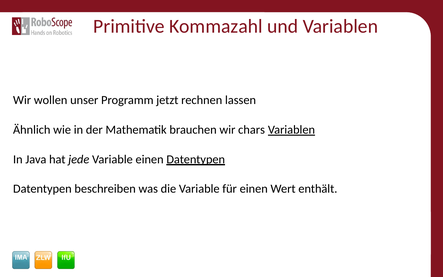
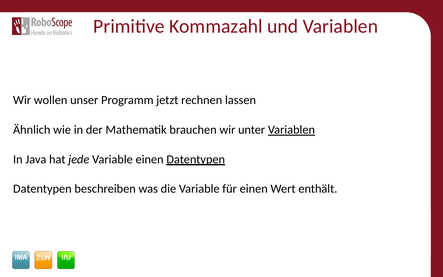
chars: chars -> unter (252, 130)
